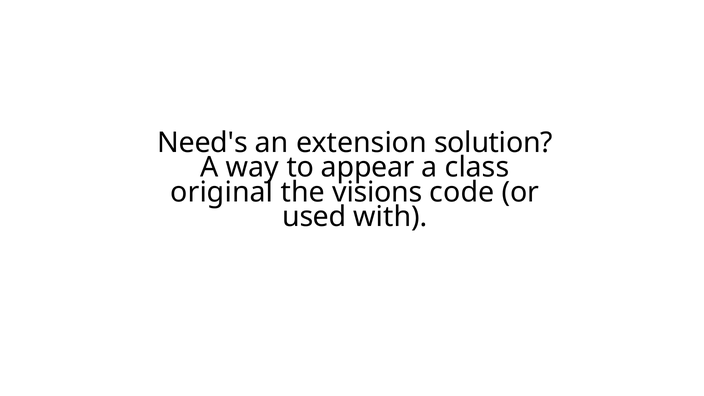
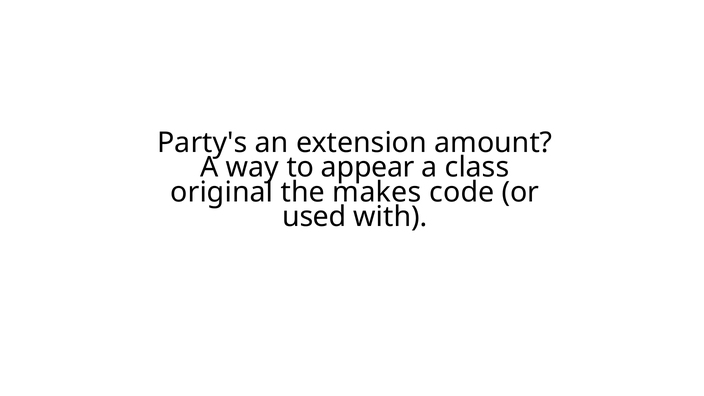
Need's: Need's -> Party's (202, 143)
solution: solution -> amount (493, 143)
visions: visions -> makes (377, 192)
